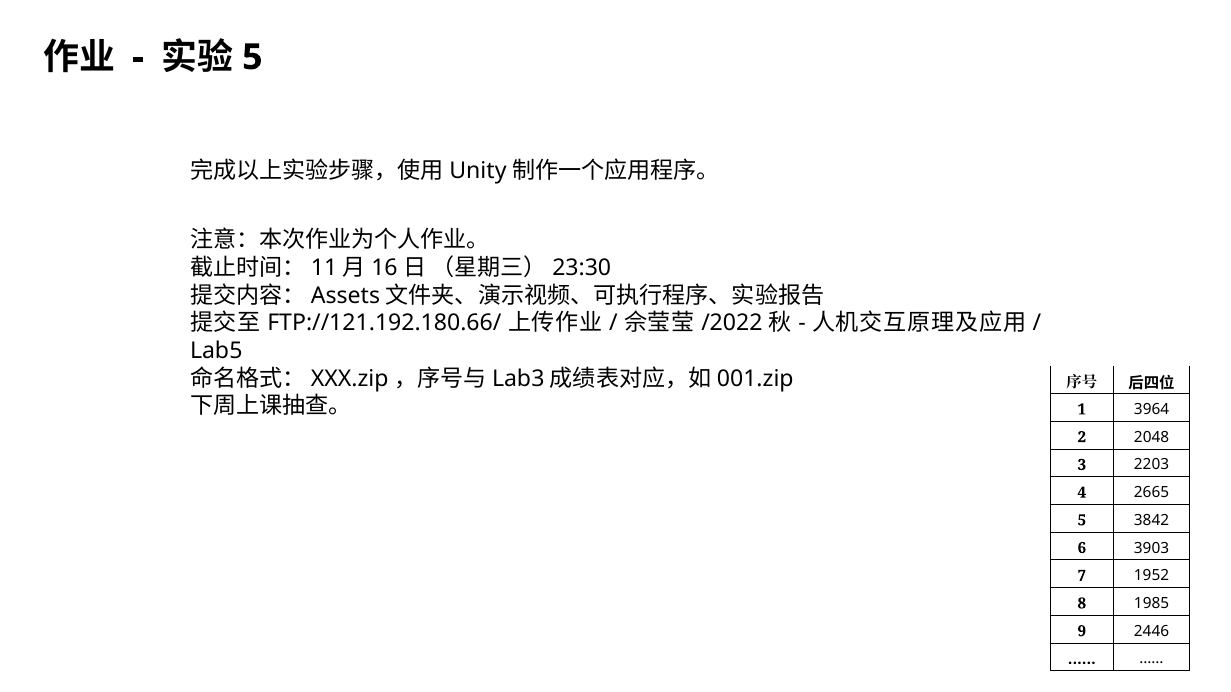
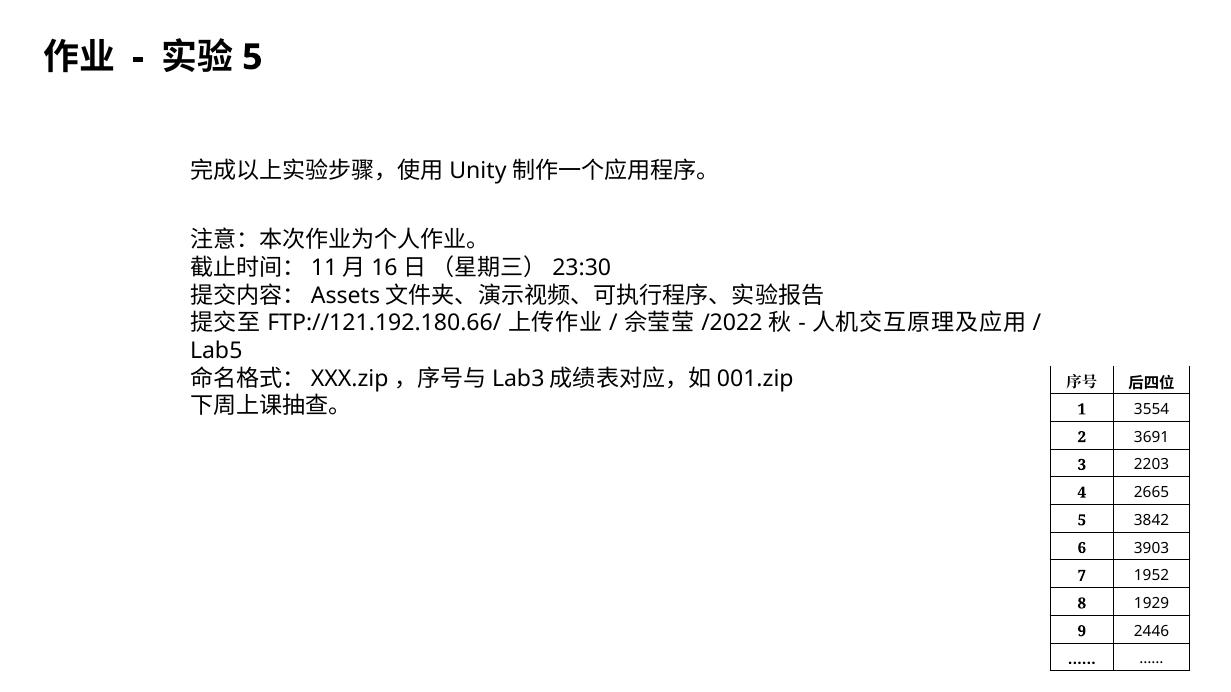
3964: 3964 -> 3554 (1152, 410)
2048: 2048 -> 3691 (1152, 437)
1985: 1985 -> 1929 (1152, 604)
